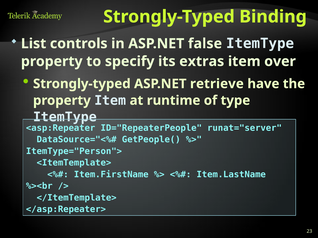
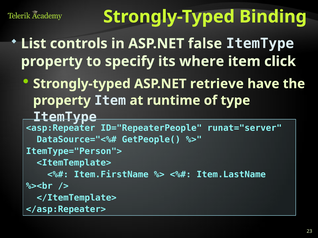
extras: extras -> where (202, 61)
over: over -> click (280, 61)
